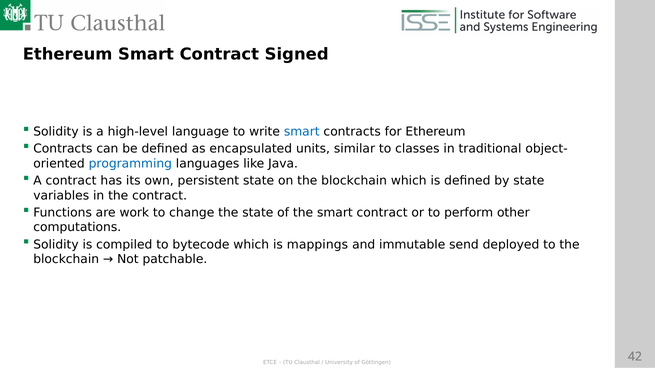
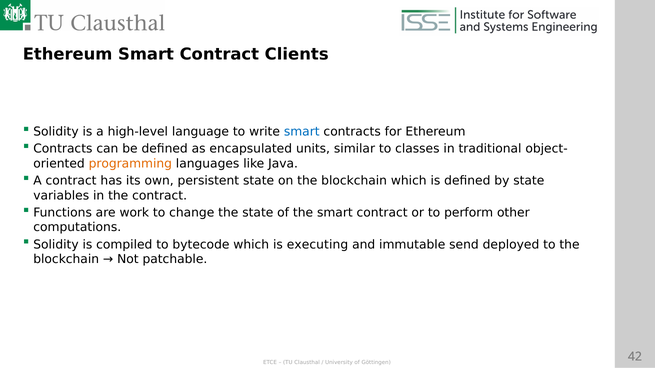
Signed: Signed -> Clients (297, 54)
programming colour: blue -> orange (130, 164)
mappings: mappings -> executing (317, 245)
